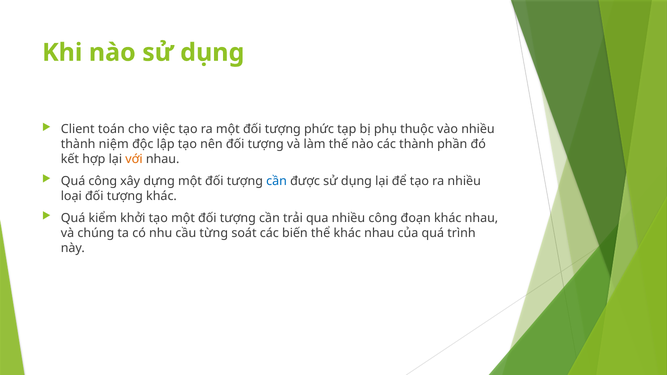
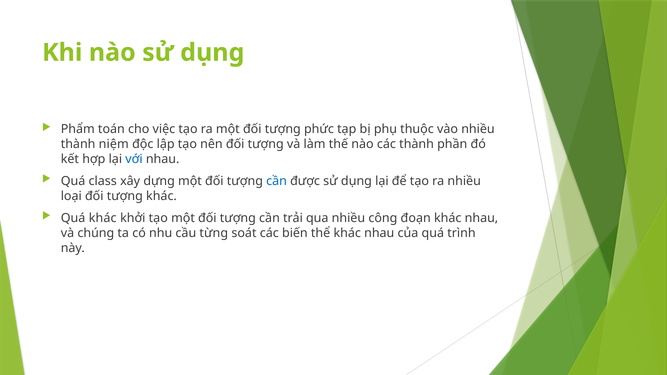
Client: Client -> Phẩm (78, 129)
với colour: orange -> blue (134, 159)
Quá công: công -> class (103, 181)
Quá kiểm: kiểm -> khác (103, 218)
